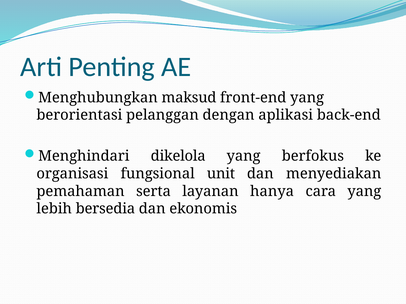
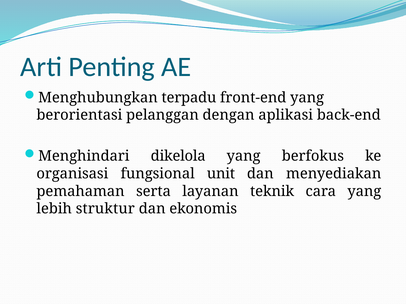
maksud: maksud -> terpadu (189, 98)
hanya: hanya -> teknik (272, 192)
bersedia: bersedia -> struktur (105, 209)
